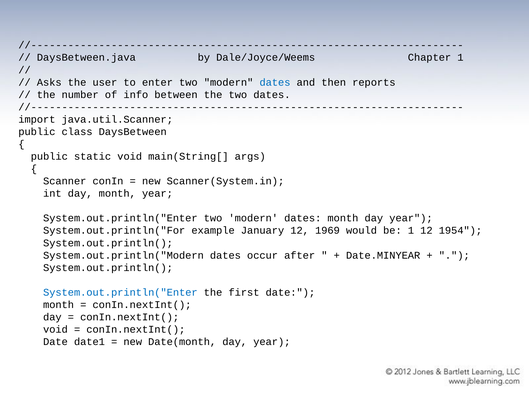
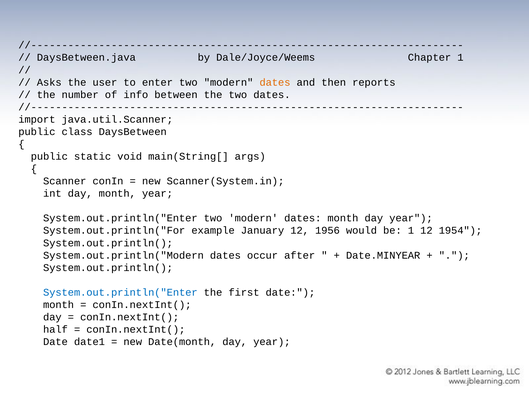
dates colour: blue -> orange (275, 82)
1969: 1969 -> 1956 (327, 230)
void: void -> half (55, 329)
